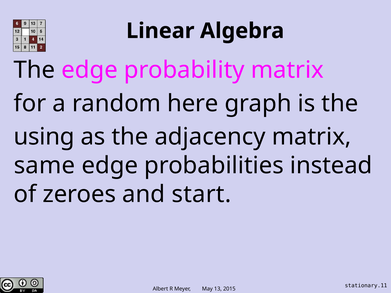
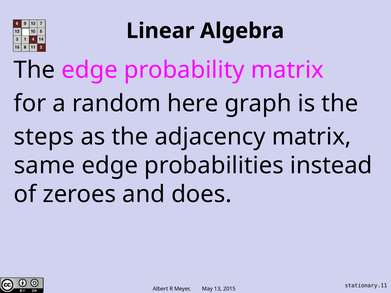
using: using -> steps (44, 137)
start: start -> does (202, 194)
